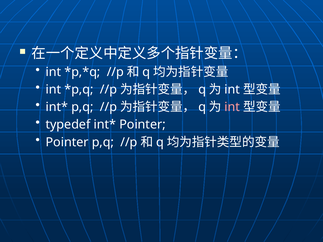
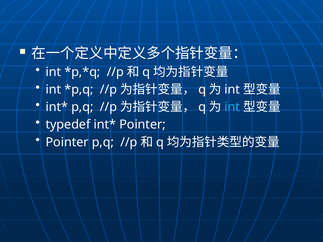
int colour: pink -> light blue (232, 107)
